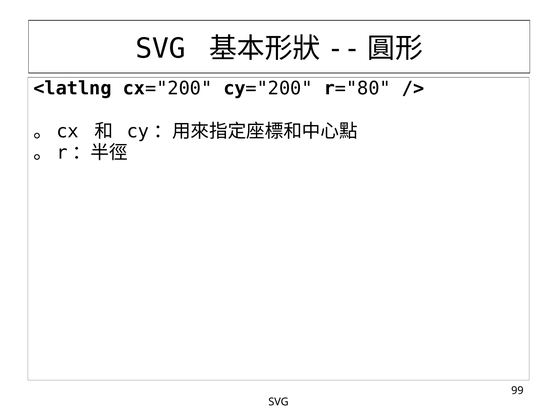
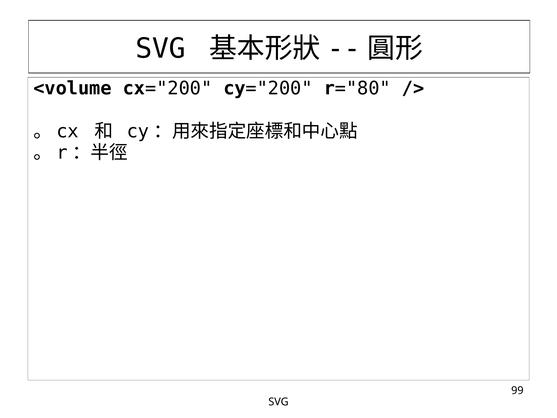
<latlng: <latlng -> <volume (73, 88)
